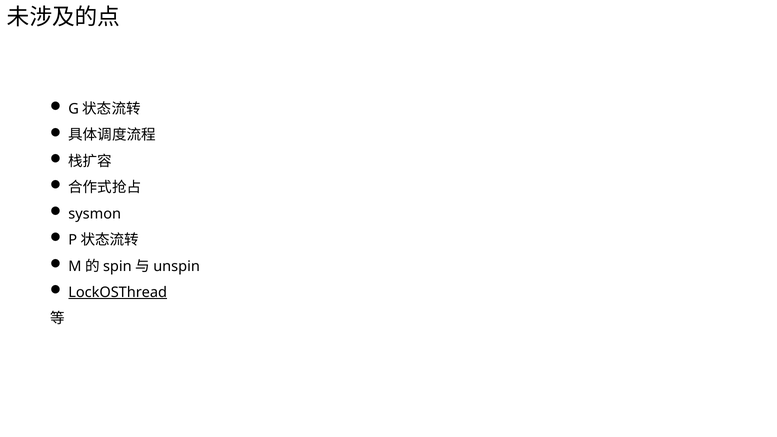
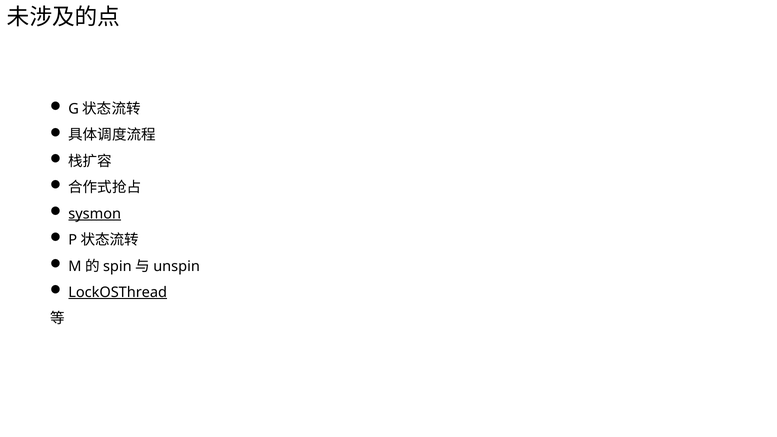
sysmon underline: none -> present (95, 214)
